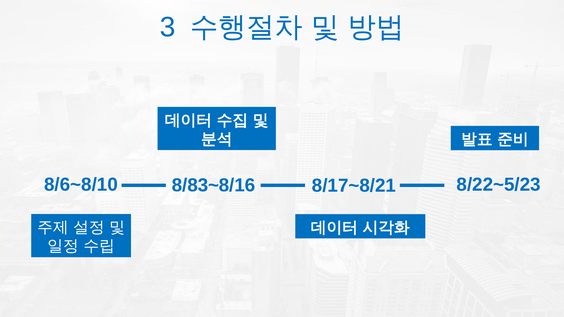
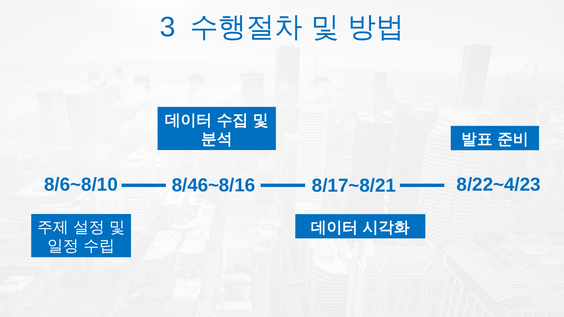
8/83~8/16: 8/83~8/16 -> 8/46~8/16 (214, 186)
8/22~5/23: 8/22~5/23 -> 8/22~4/23 (499, 185)
